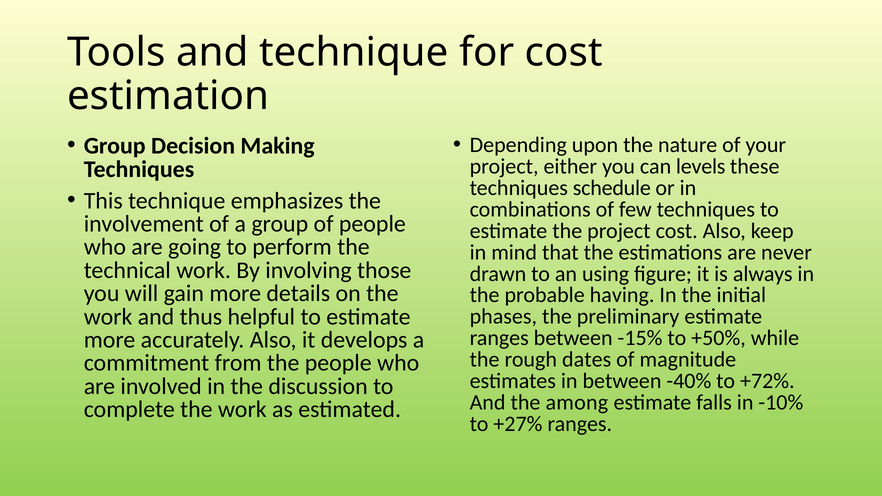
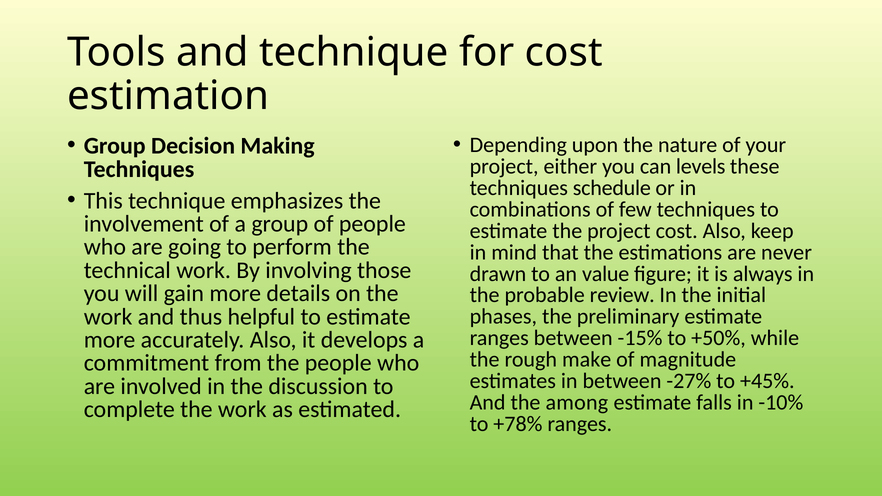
using: using -> value (606, 274)
having: having -> review (622, 295)
dates: dates -> make (587, 360)
-40%: -40% -> -27% (689, 381)
+72%: +72% -> +45% (767, 381)
+27%: +27% -> +78% (518, 424)
